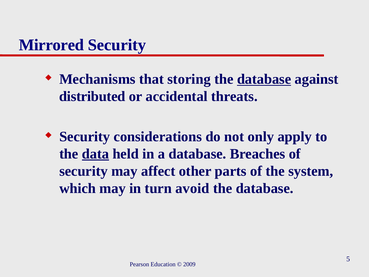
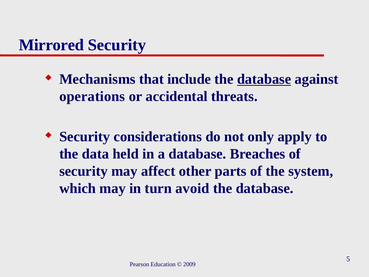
storing: storing -> include (189, 79)
distributed: distributed -> operations (92, 96)
data underline: present -> none (95, 154)
